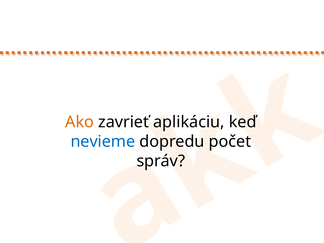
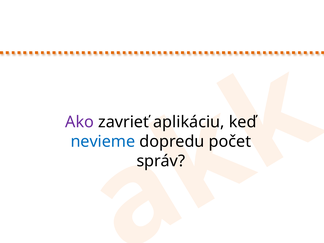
Ako colour: orange -> purple (80, 122)
